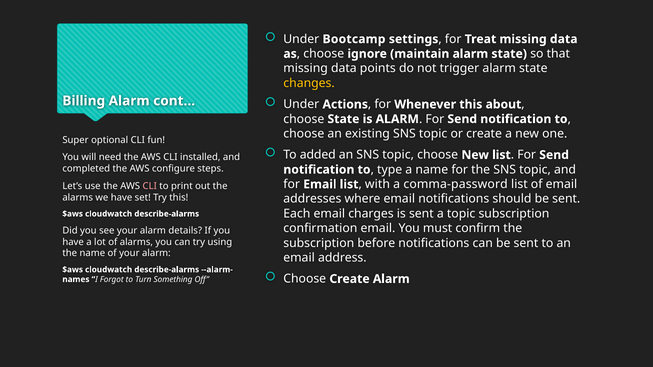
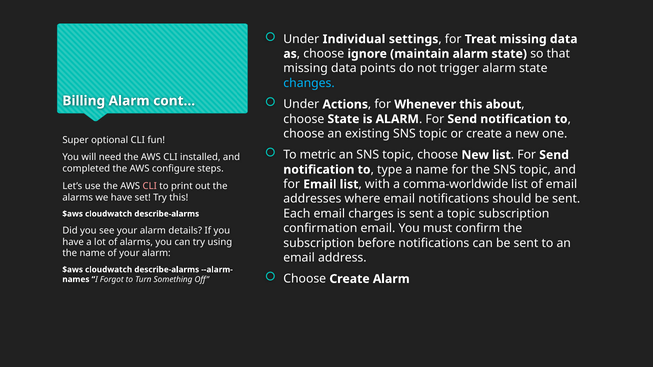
Bootcamp: Bootcamp -> Individual (354, 39)
changes colour: yellow -> light blue (309, 83)
added: added -> metric (318, 155)
comma-password: comma-password -> comma-worldwide (456, 184)
